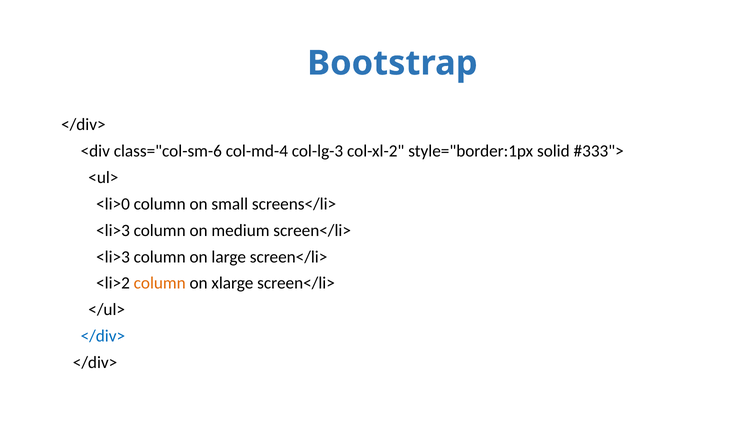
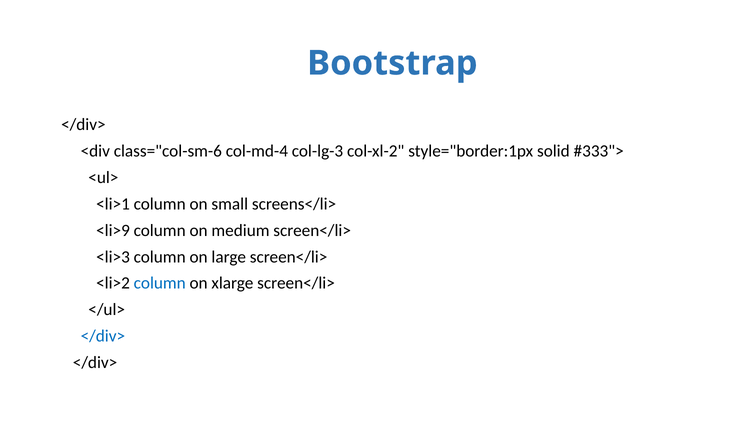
<li>0: <li>0 -> <li>1 (113, 204)
<li>3: <li>3 -> <li>9 (113, 230)
column colour: orange -> blue (160, 283)
